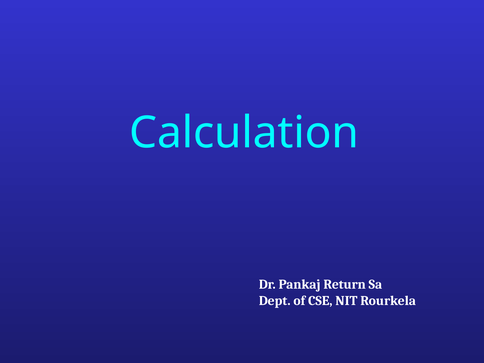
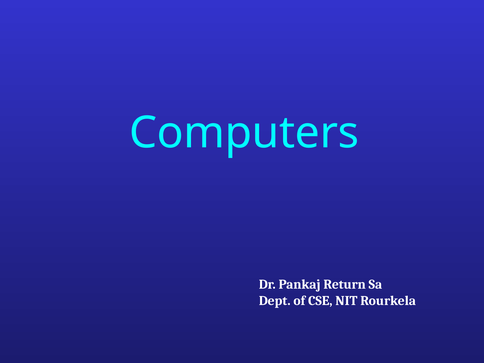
Calculation: Calculation -> Computers (244, 133)
